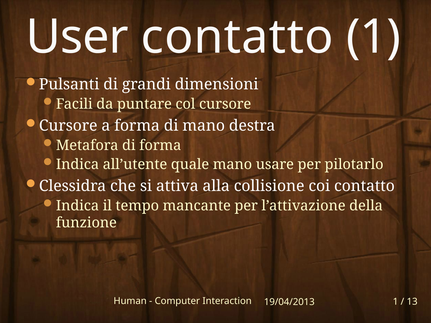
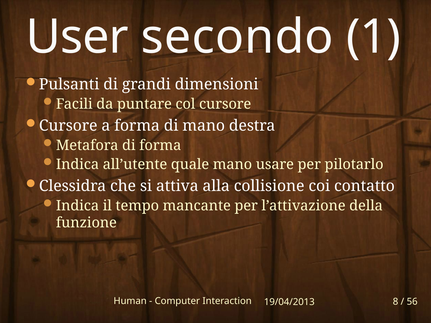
User contatto: contatto -> secondo (237, 37)
19/04/2013 1: 1 -> 8 (395, 302)
13: 13 -> 56 (412, 302)
